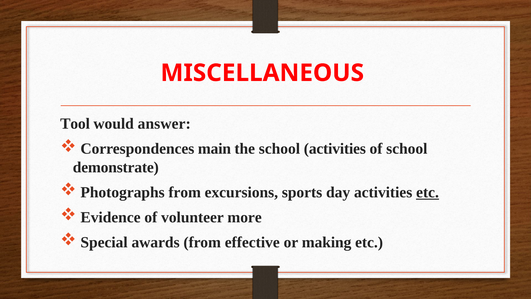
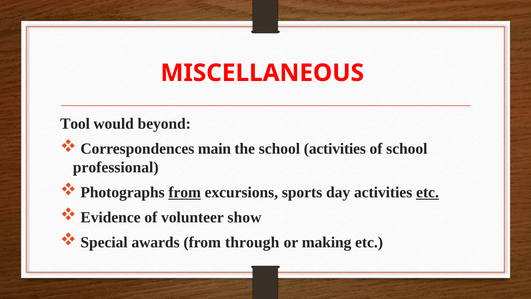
answer: answer -> beyond (164, 124)
demonstrate: demonstrate -> professional (116, 167)
from underline: none -> present (185, 192)
more: more -> show (244, 217)
effective: effective -> through (252, 242)
